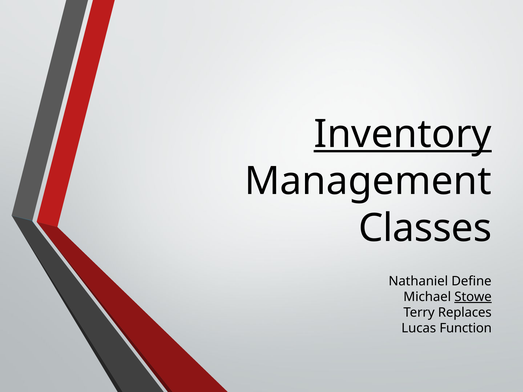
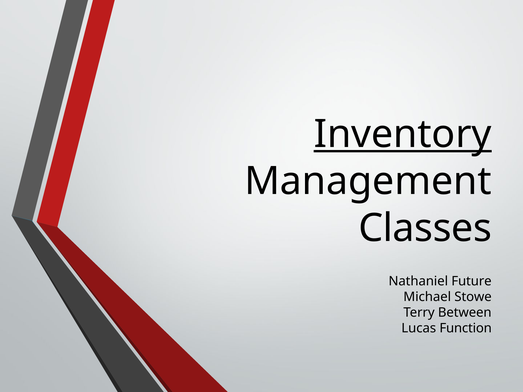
Define: Define -> Future (471, 281)
Stowe underline: present -> none (473, 297)
Replaces: Replaces -> Between (465, 313)
